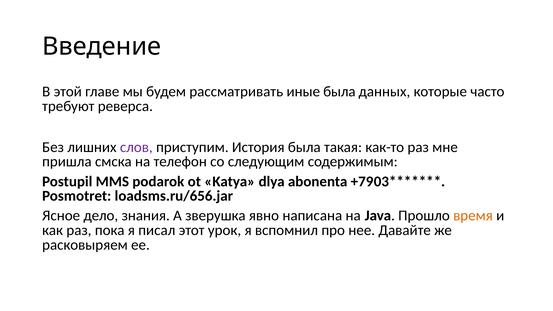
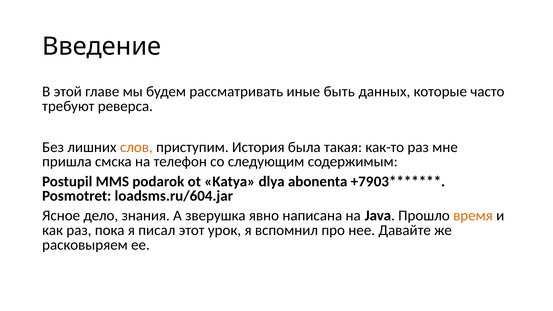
иные была: была -> быть (339, 92)
слов colour: purple -> orange (136, 147)
loadsms.ru/656.jar: loadsms.ru/656.jar -> loadsms.ru/604.jar (174, 196)
